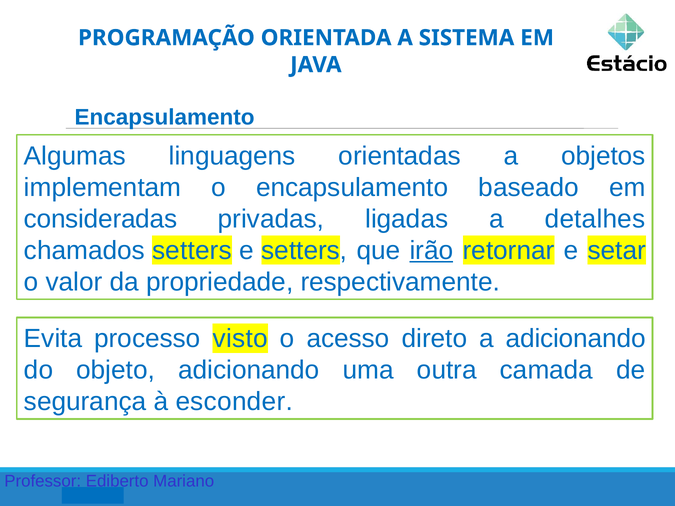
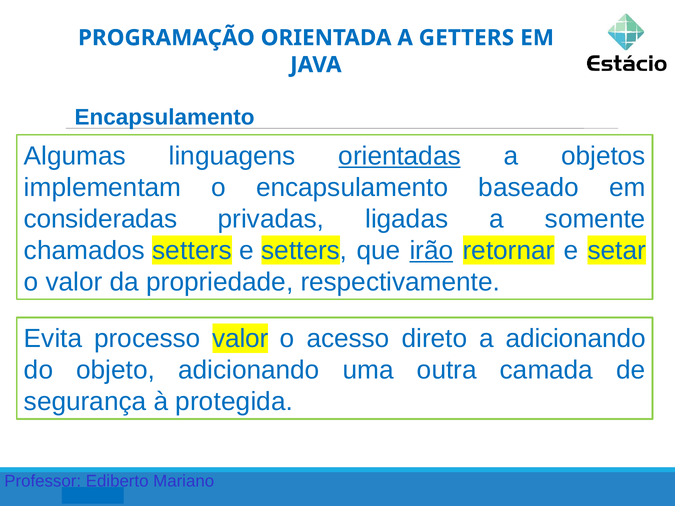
SISTEMA: SISTEMA -> GETTERS (466, 38)
orientadas underline: none -> present (400, 156)
detalhes: detalhes -> somente (595, 219)
processo visto: visto -> valor (240, 339)
esconder: esconder -> protegida (234, 402)
